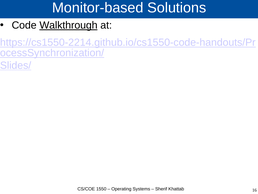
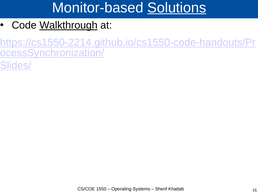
Solutions underline: none -> present (177, 8)
